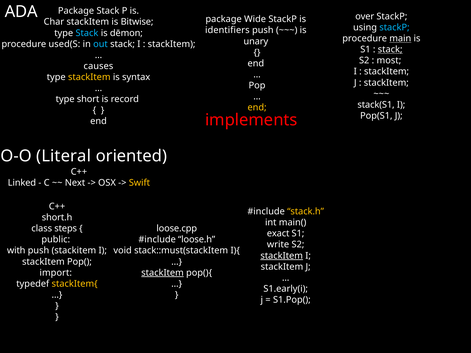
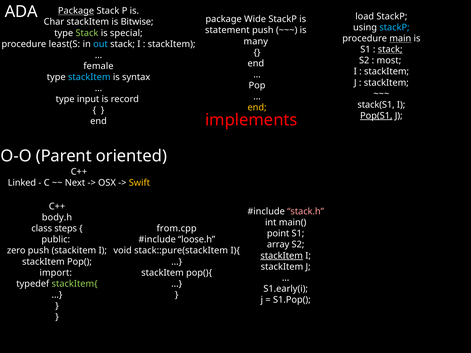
Package underline: none -> present (76, 11)
over: over -> load (365, 16)
identifiers: identifiers -> statement (227, 30)
Stack colour: light blue -> light green (87, 33)
dēmon: dēmon -> special (126, 33)
unary: unary -> many (256, 41)
used(S: used(S -> least(S (64, 44)
causes: causes -> female (98, 66)
stackItem colour: yellow -> light blue (89, 77)
short: short -> input (88, 99)
Pop(S1 underline: none -> present (376, 116)
Literal: Literal -> Parent (64, 156)
stack.h colour: yellow -> pink (306, 212)
short.h: short.h -> body.h (57, 218)
loose.cpp: loose.cpp -> from.cpp (177, 229)
exact: exact -> point (278, 234)
write: write -> array (278, 245)
with: with -> zero (16, 251)
stack::must(stackItem: stack::must(stackItem -> stack::pure(stackItem (181, 251)
stackItem underline: present -> none (163, 273)
stackItem{ colour: yellow -> light green (75, 284)
